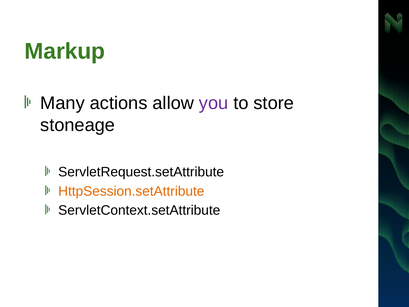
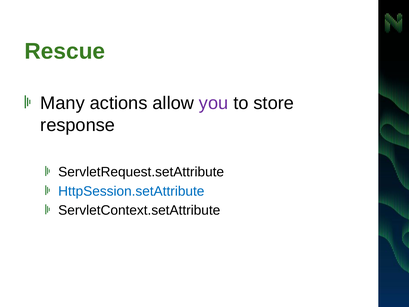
Markup: Markup -> Rescue (65, 51)
stoneage: stoneage -> response (78, 125)
HttpSession.setAttribute colour: orange -> blue (131, 191)
